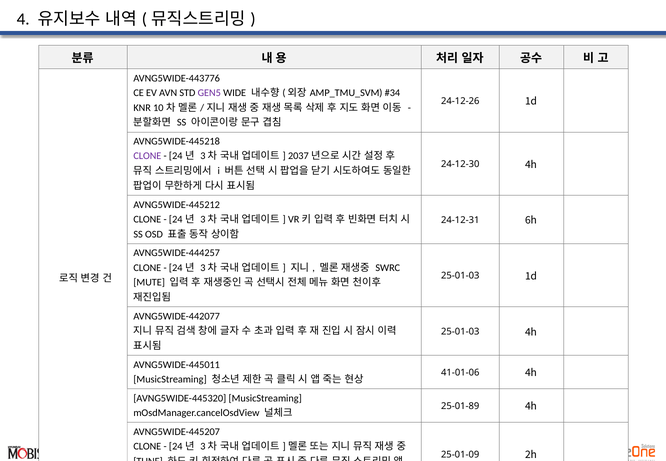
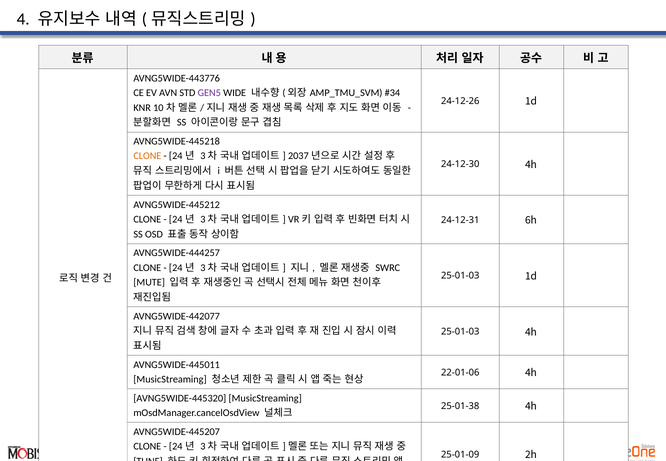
CLONE colour: purple -> orange (147, 156)
41-01-06: 41-01-06 -> 22-01-06 (460, 373)
25-01-89: 25-01-89 -> 25-01-38 (460, 406)
